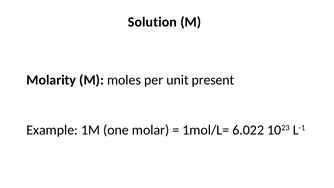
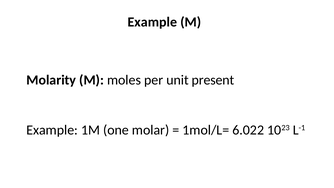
Solution: Solution -> Example (152, 22)
